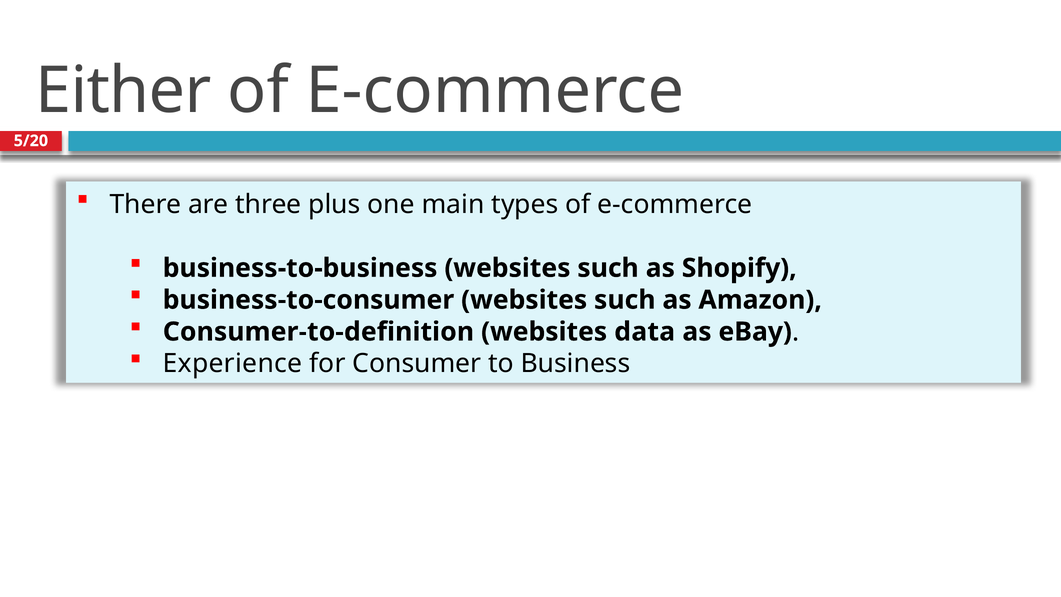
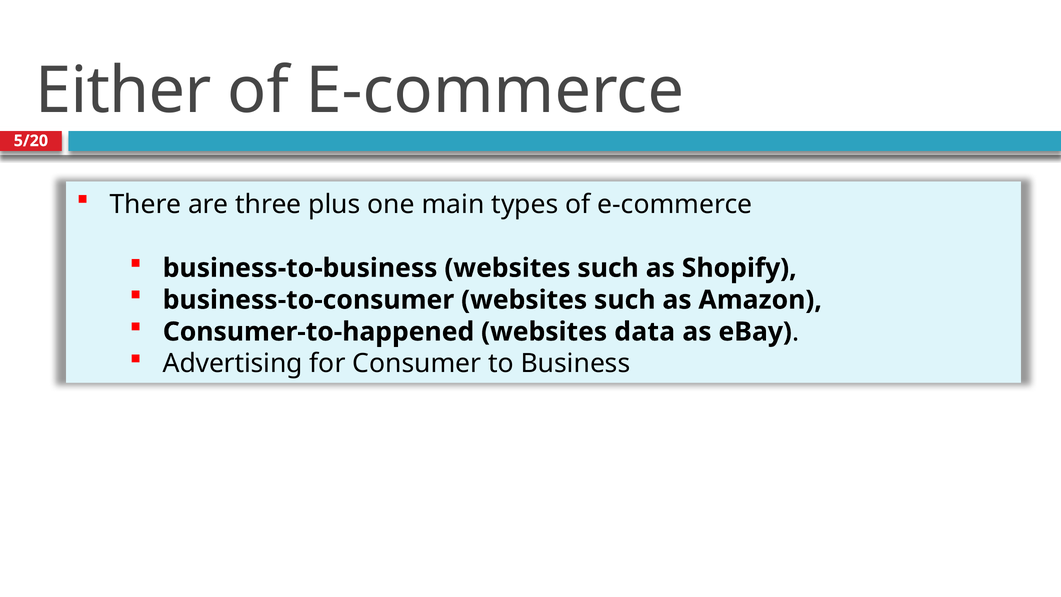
Consumer-to-definition: Consumer-to-definition -> Consumer-to-happened (319, 332)
Experience: Experience -> Advertising (233, 364)
